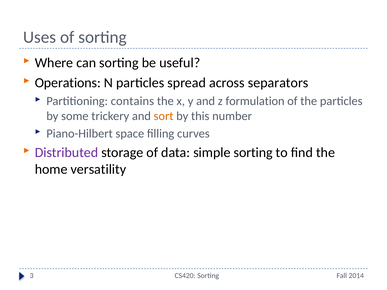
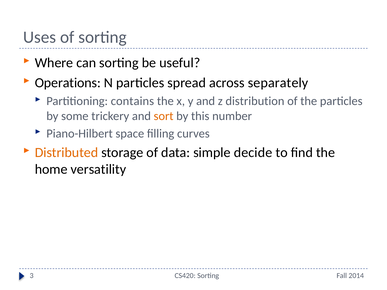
separators: separators -> separately (278, 83)
formulation: formulation -> distribution (255, 101)
Distributed colour: purple -> orange (66, 153)
simple sorting: sorting -> decide (253, 153)
